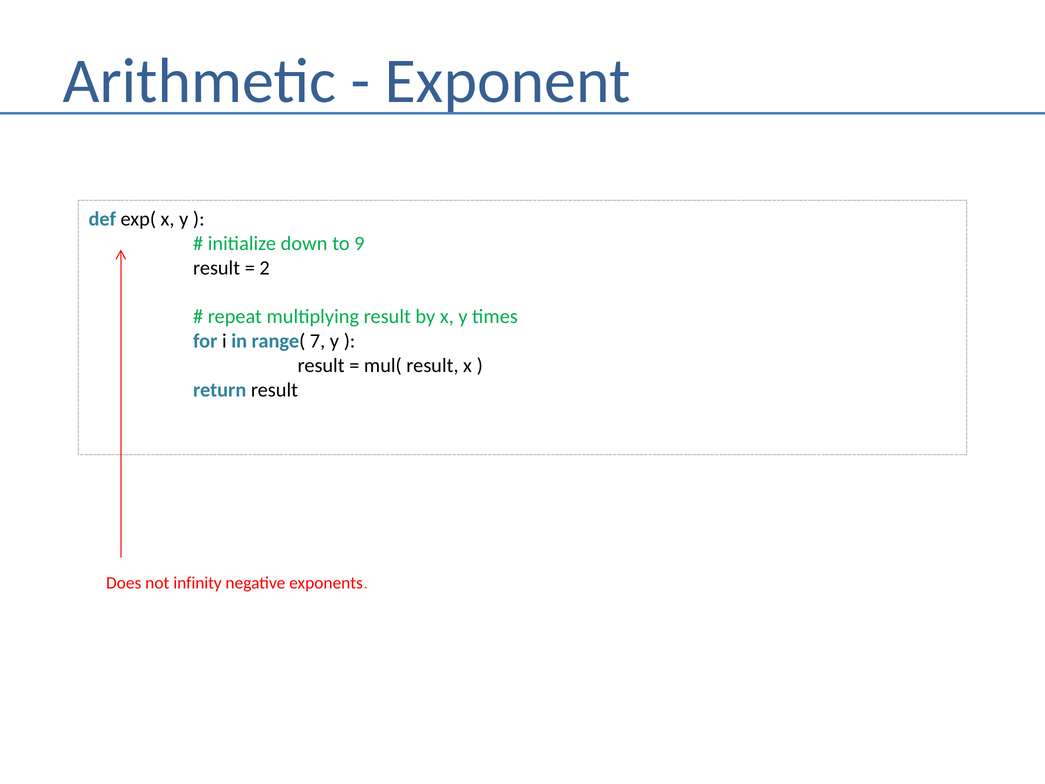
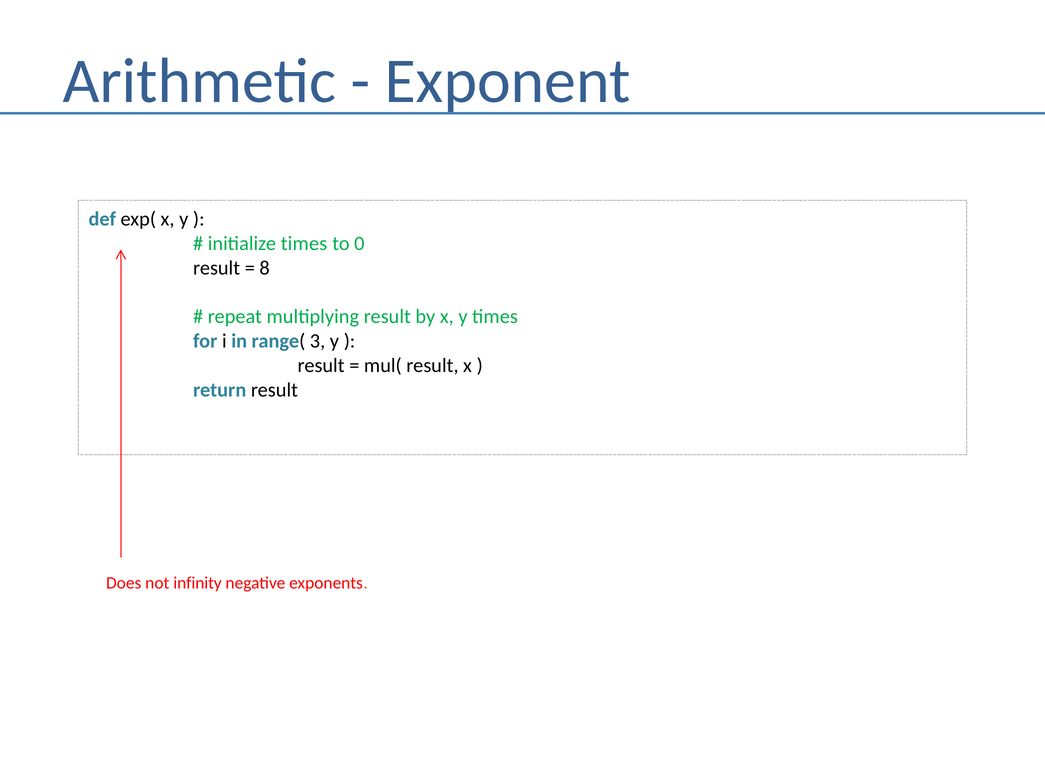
initialize down: down -> times (304, 243)
9: 9 -> 0 (359, 243)
2: 2 -> 8 (265, 268)
7: 7 -> 3 (318, 341)
